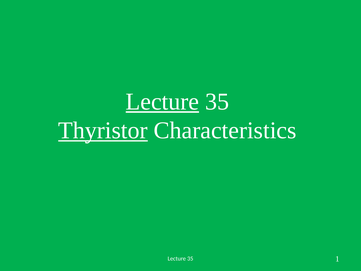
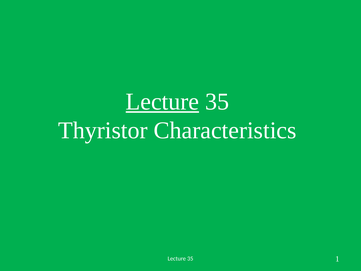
Thyristor underline: present -> none (103, 130)
